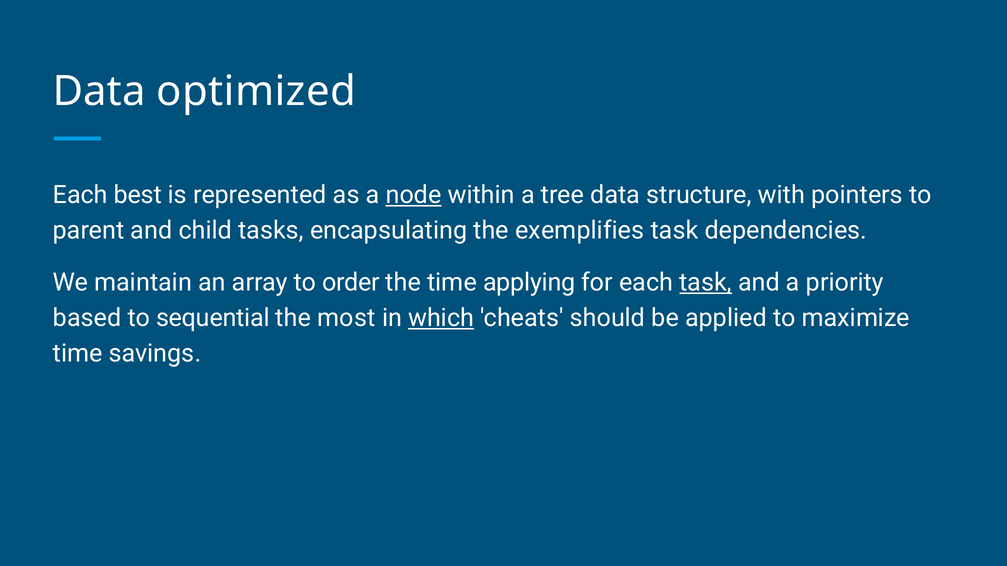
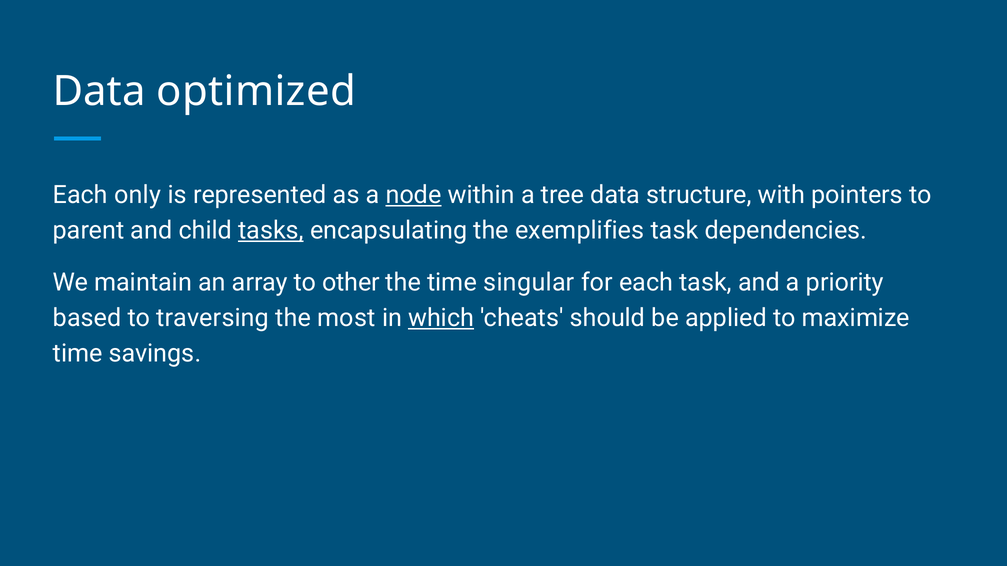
best: best -> only (138, 195)
tasks underline: none -> present (271, 230)
order: order -> other (351, 283)
applying: applying -> singular (529, 283)
task underline: present -> none (706, 283)
sequential: sequential -> traversing (213, 318)
